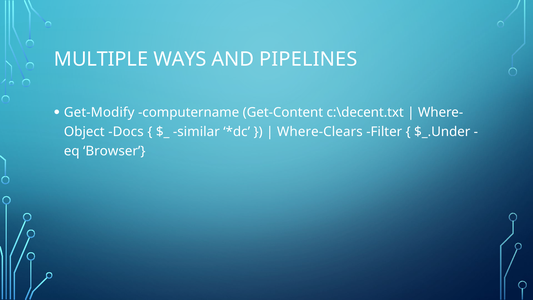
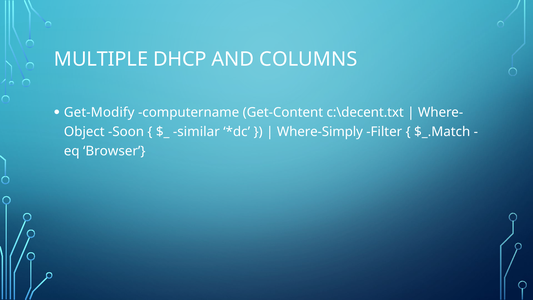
WAYS: WAYS -> DHCP (180, 59)
PIPELINES: PIPELINES -> COLUMNS (308, 59)
Docs: Docs -> Soon (126, 132)
Where-Clears: Where-Clears -> Where-Simply (320, 132)
$_.Under: $_.Under -> $_.Match (442, 132)
